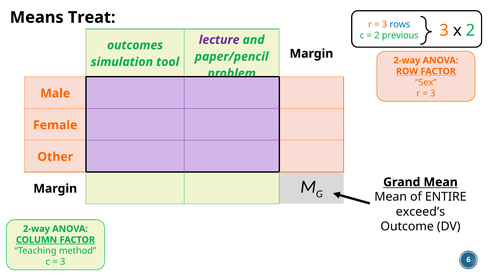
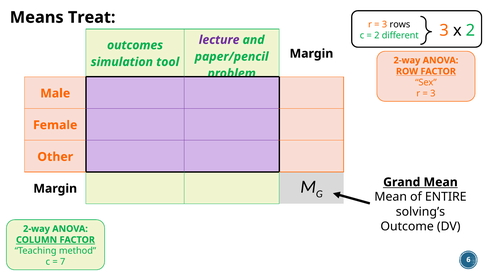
rows colour: blue -> black (400, 24)
previous: previous -> different (400, 35)
exceed’s: exceed’s -> solving’s (420, 212)
3: 3 -> 7 (63, 262)
